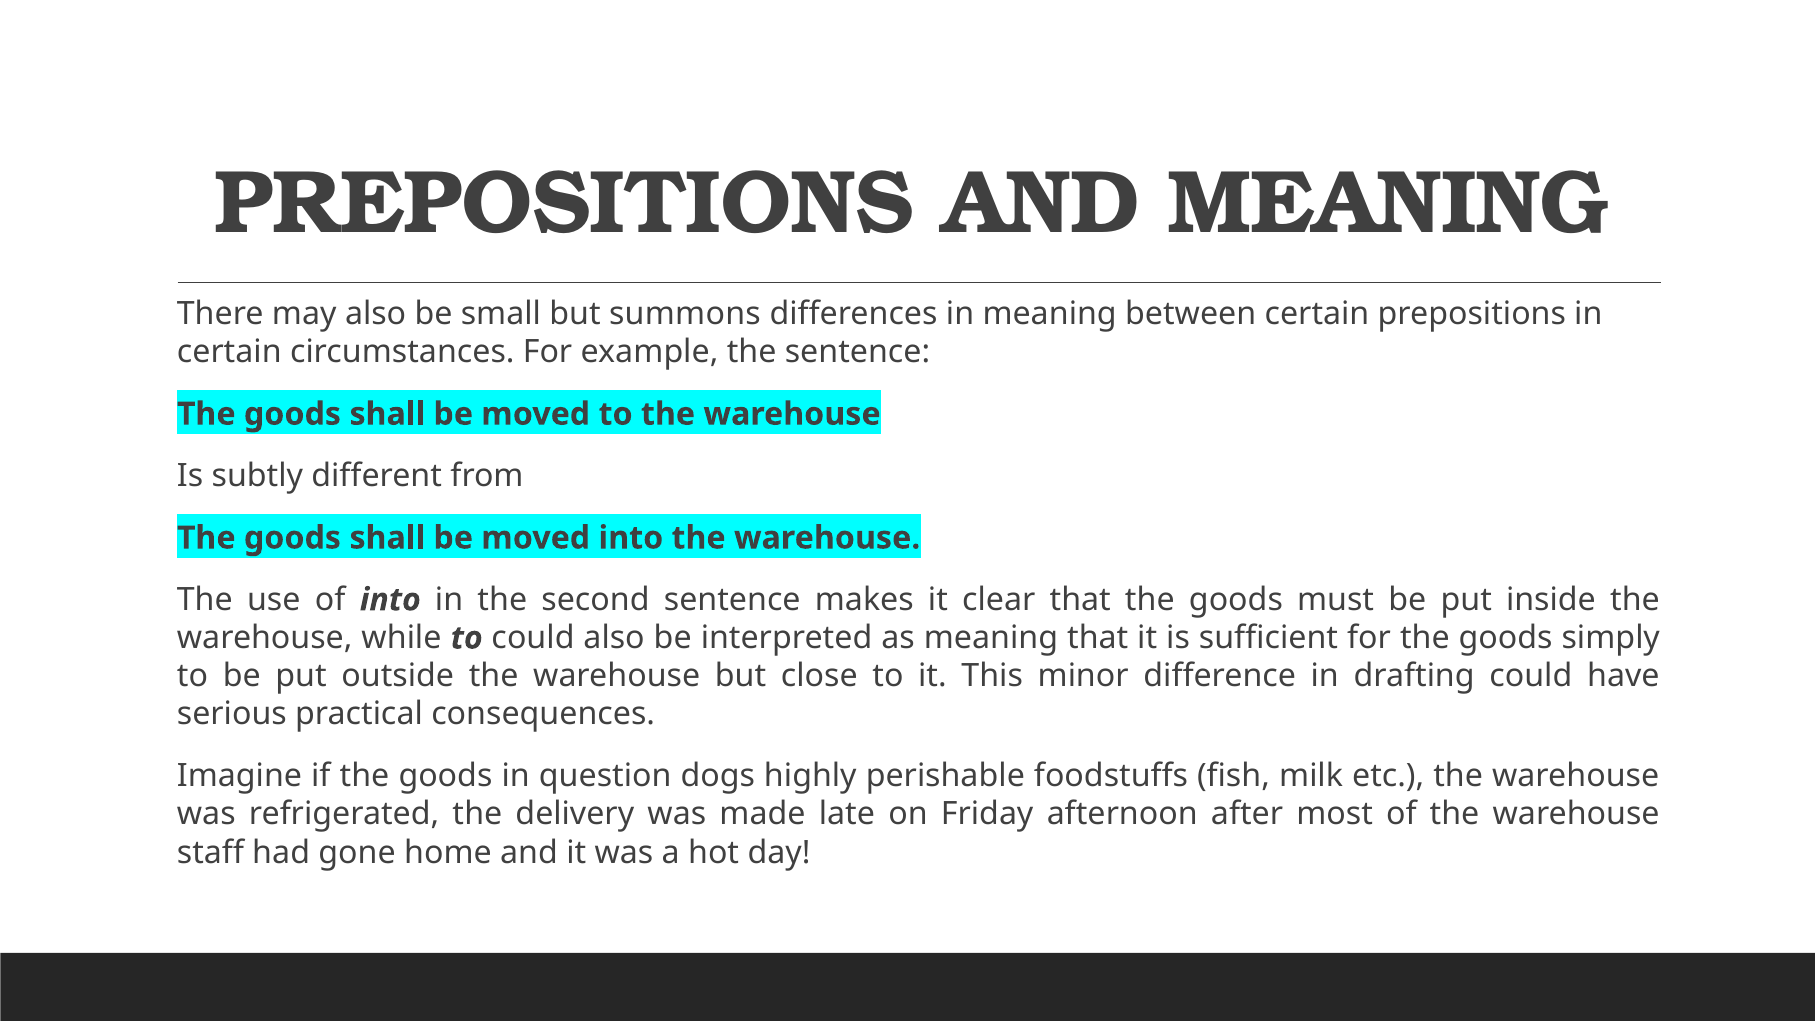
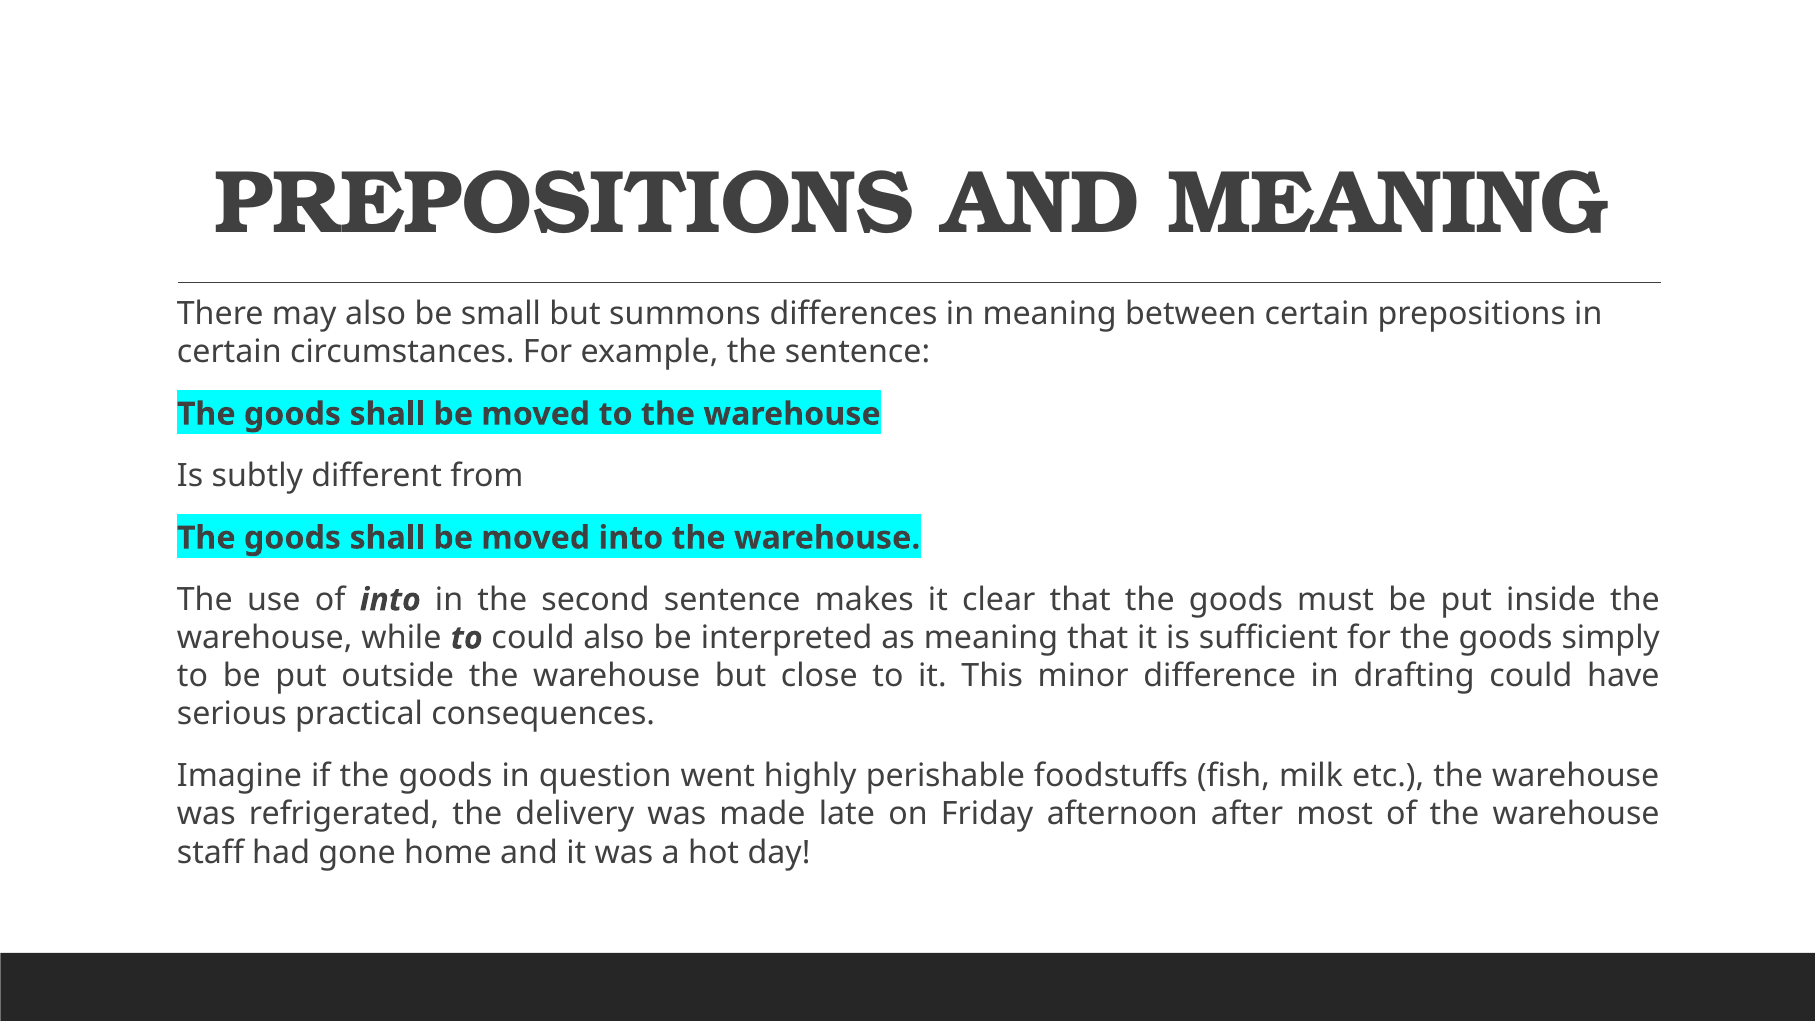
dogs: dogs -> went (718, 776)
